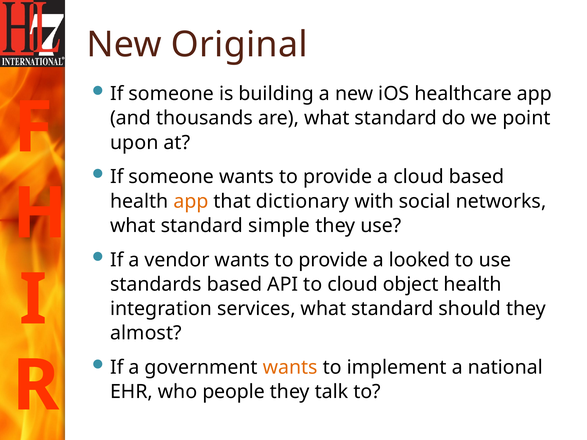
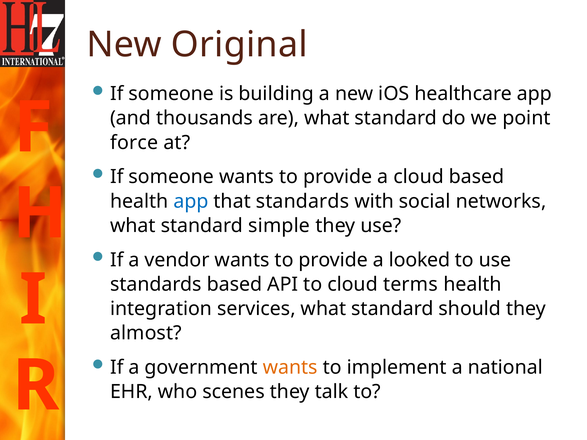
upon: upon -> force (134, 143)
app colour: orange -> blue (191, 201)
that dictionary: dictionary -> standards (302, 201)
object: object -> terms (410, 284)
people: people -> scenes (234, 392)
